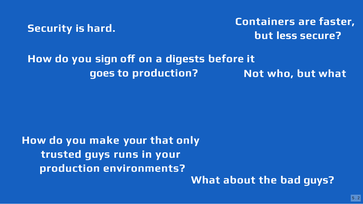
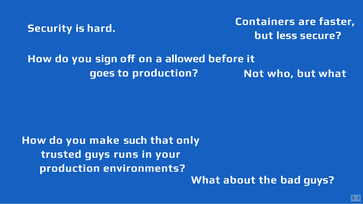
digests: digests -> allowed (185, 59)
make your: your -> such (135, 140)
